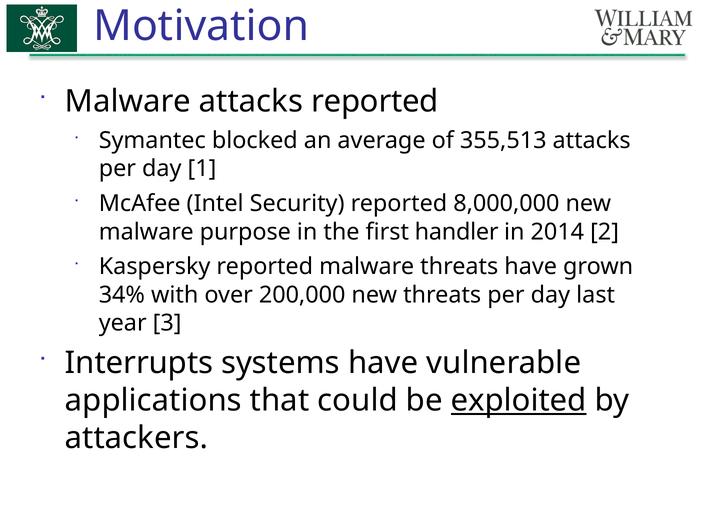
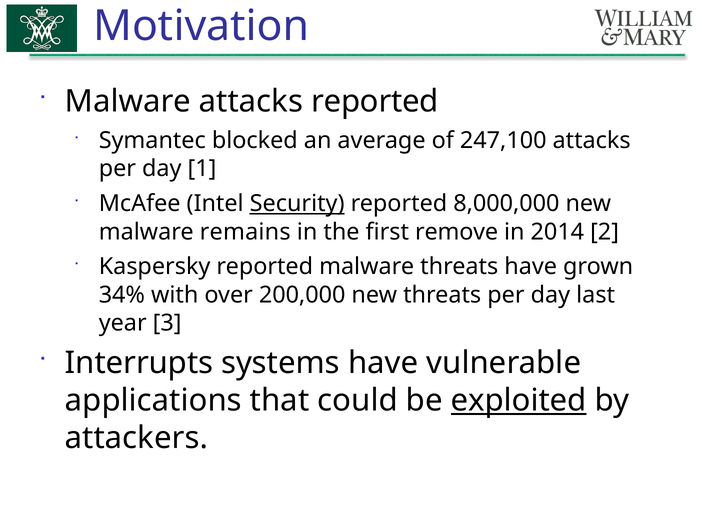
355,513: 355,513 -> 247,100 (503, 140)
Security underline: none -> present (297, 203)
purpose: purpose -> remains (245, 232)
handler: handler -> remove (457, 232)
